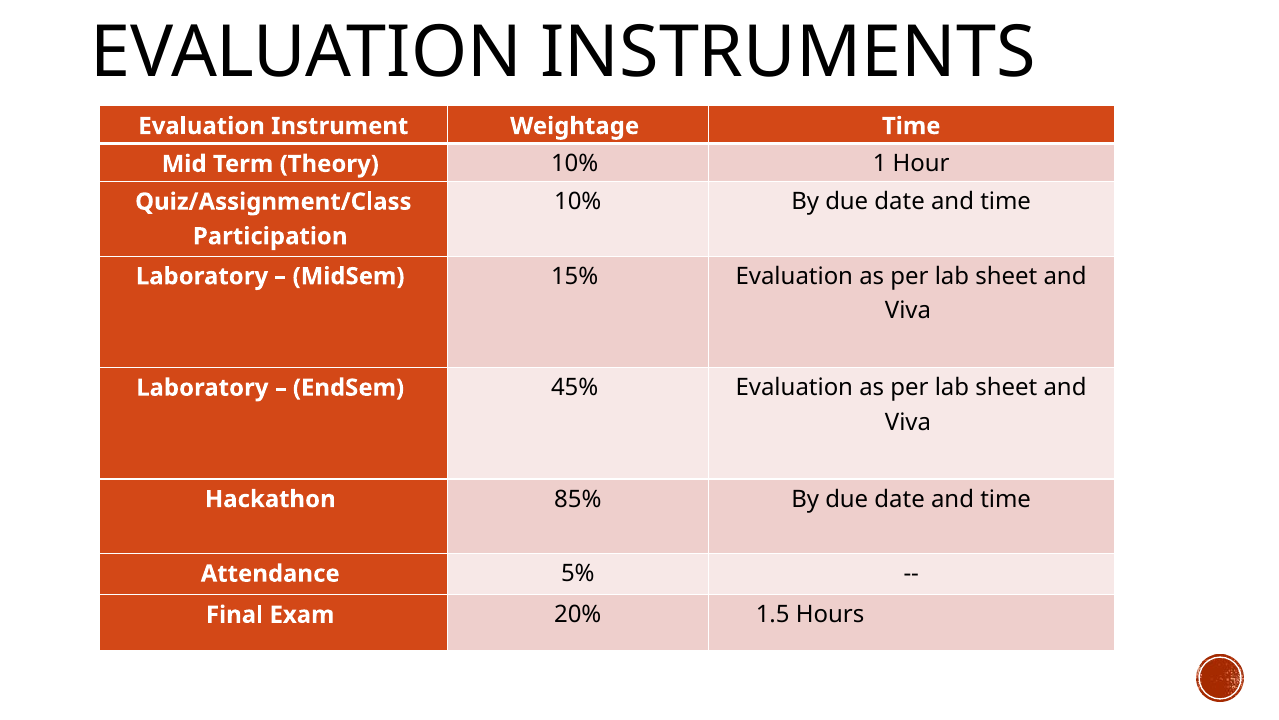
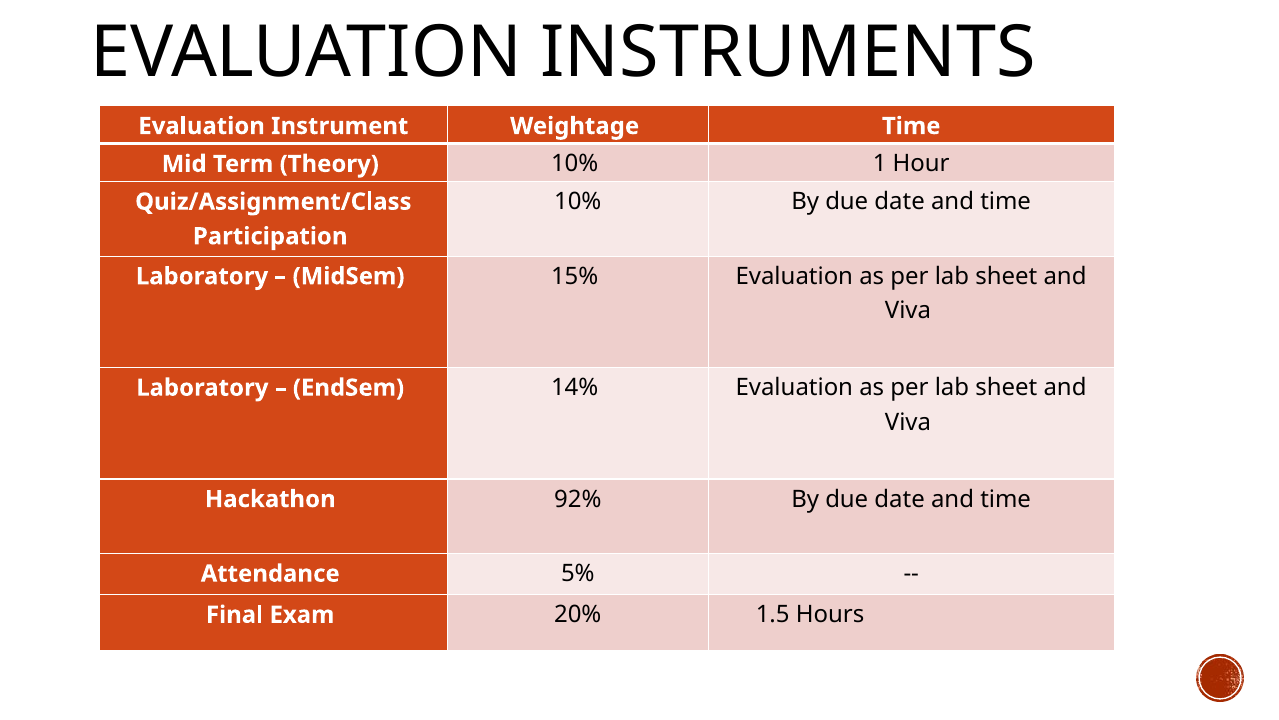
45%: 45% -> 14% (575, 387)
85%: 85% -> 92% (578, 499)
